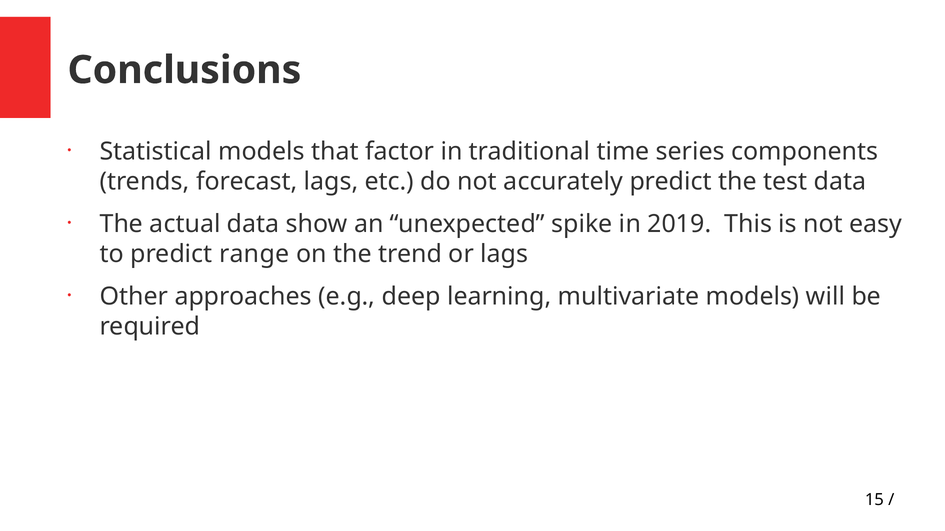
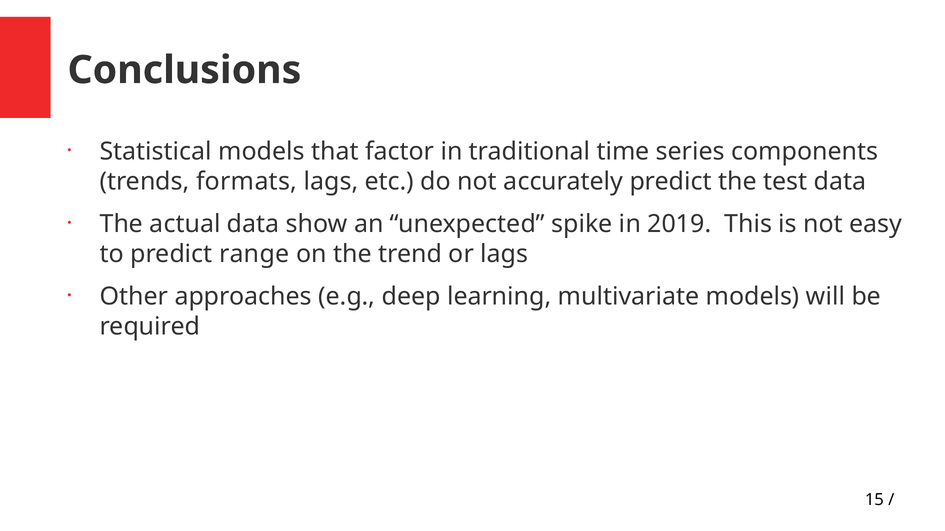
forecast: forecast -> formats (247, 182)
